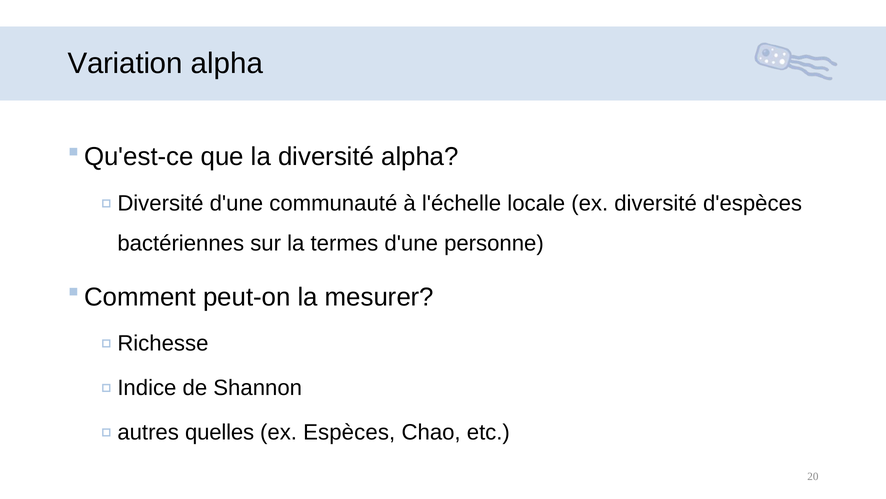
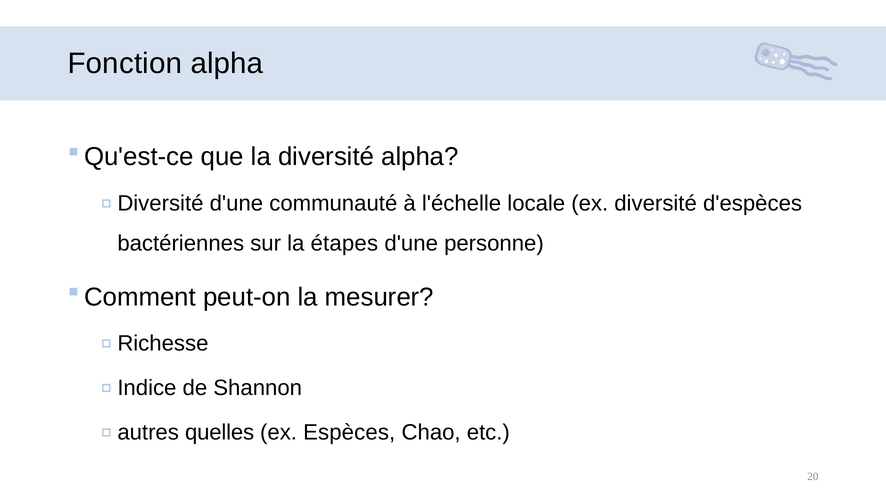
Variation: Variation -> Fonction (125, 63)
termes: termes -> étapes (344, 243)
